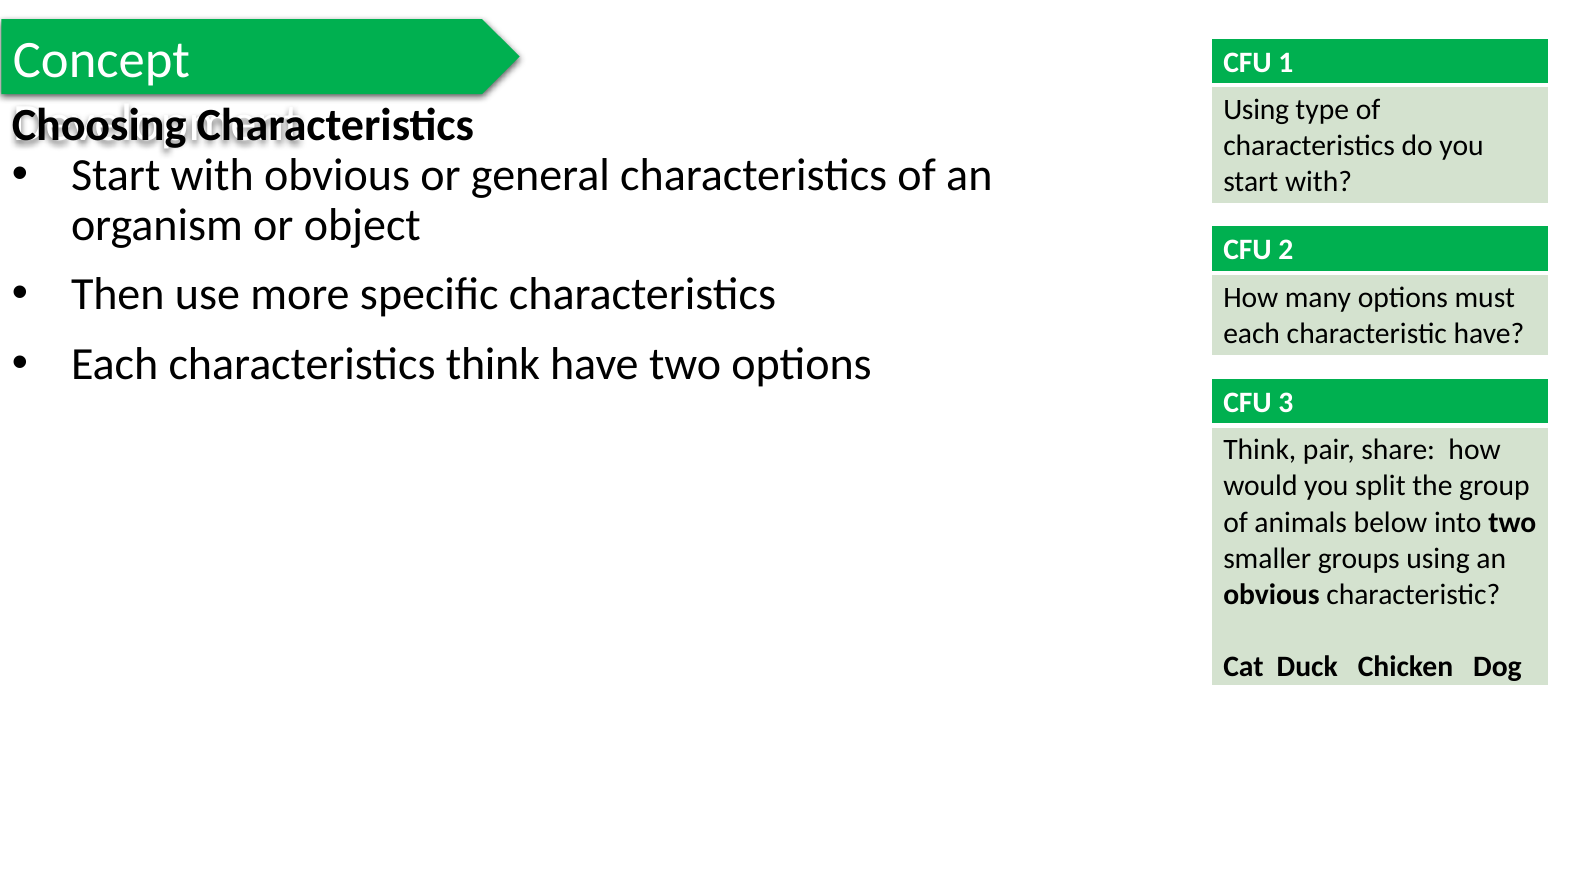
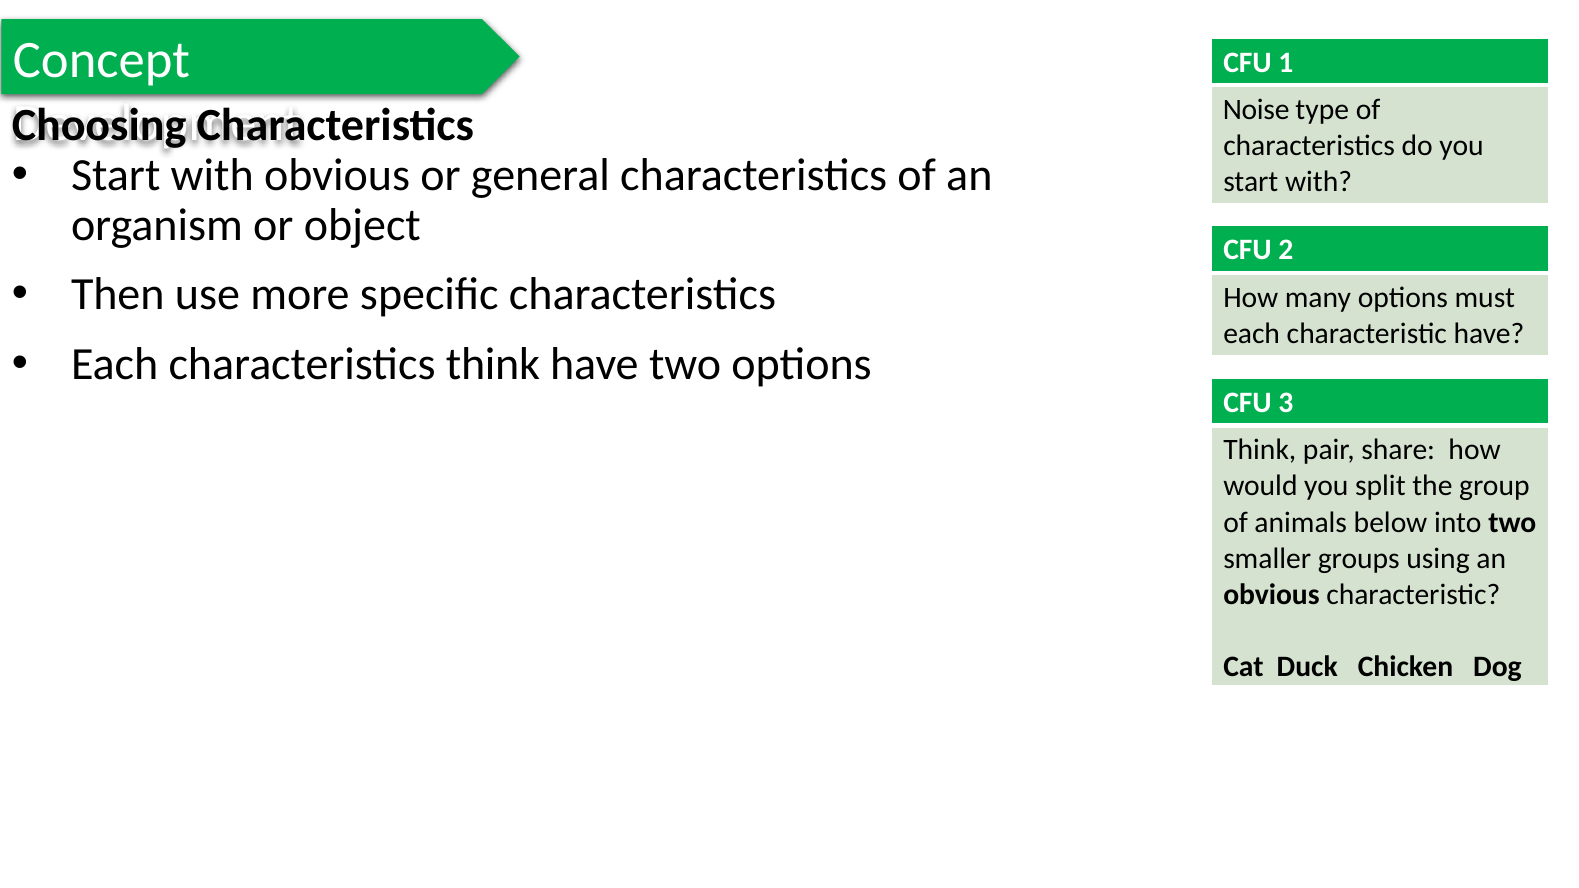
Using: Using -> Noise (1256, 110)
